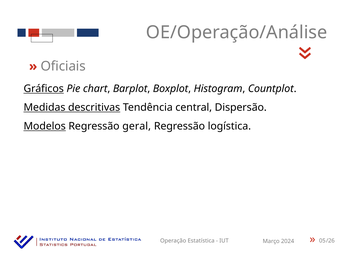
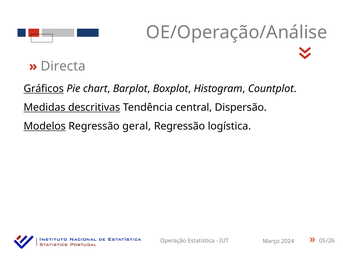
Oficiais: Oficiais -> Directa (63, 66)
